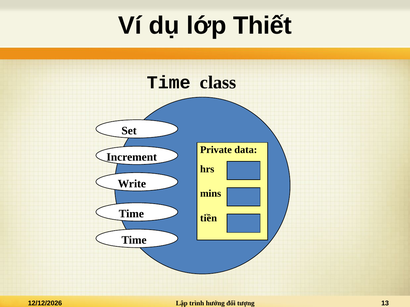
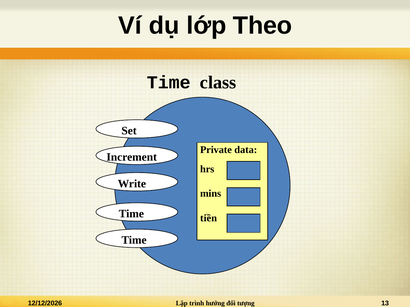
Thiết: Thiết -> Theo (262, 26)
